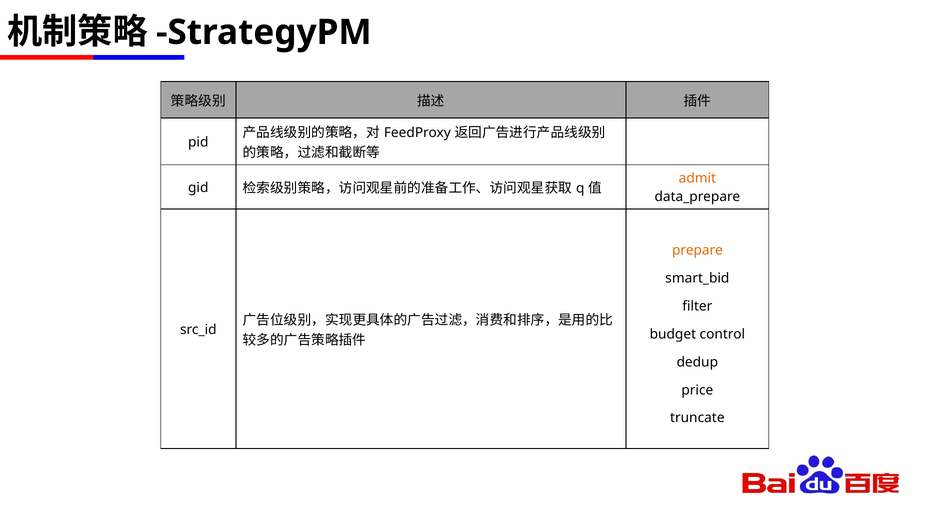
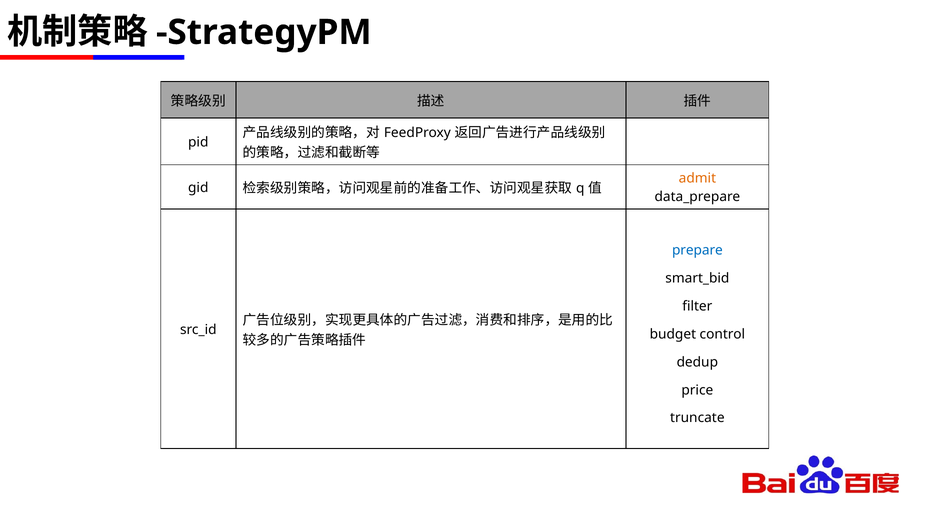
prepare colour: orange -> blue (697, 251)
